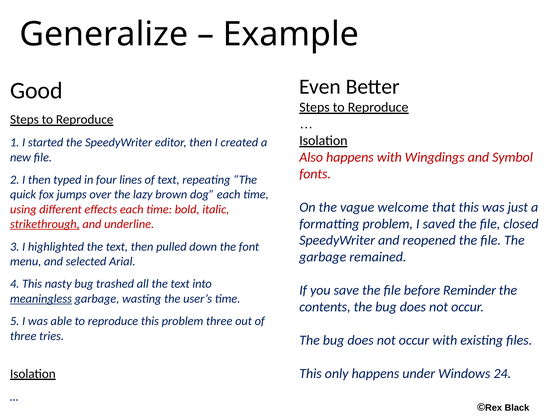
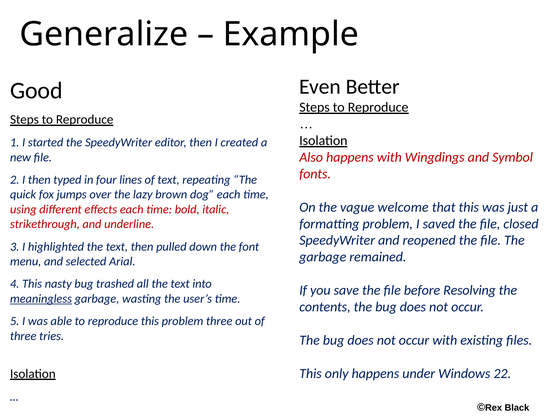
strikethrough underline: present -> none (45, 224)
Reminder: Reminder -> Resolving (470, 291)
24: 24 -> 22 (502, 374)
